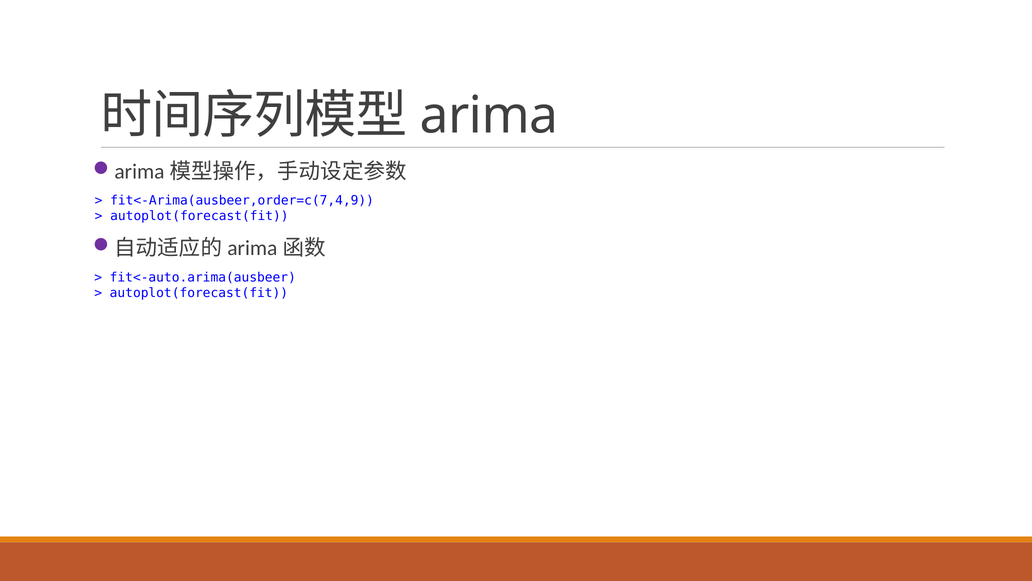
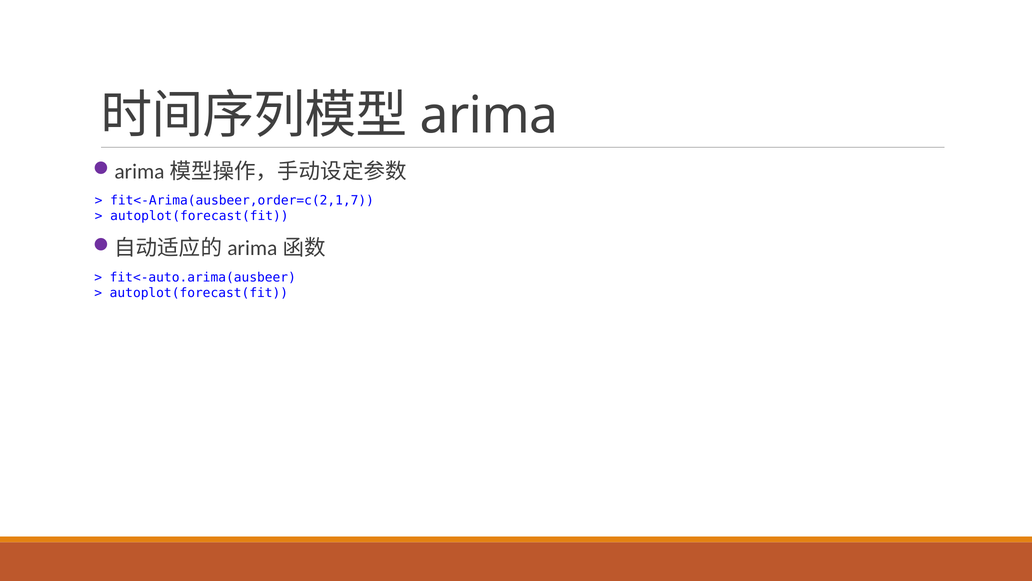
fit<-Arima(ausbeer,order=c(7,4,9: fit<-Arima(ausbeer,order=c(7,4,9 -> fit<-Arima(ausbeer,order=c(2,1,7 (242, 200)
